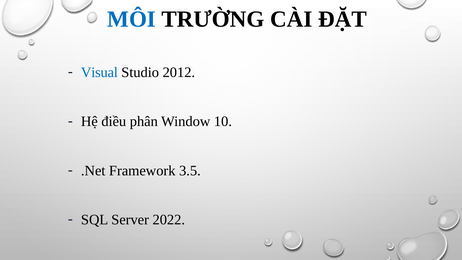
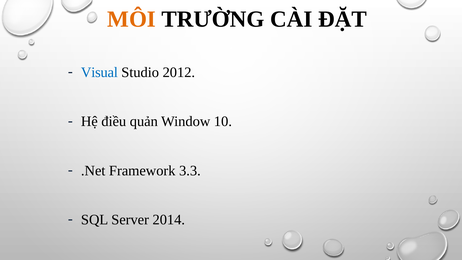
MÔI colour: blue -> orange (132, 19)
phân: phân -> quản (144, 121)
3.5: 3.5 -> 3.3 (190, 171)
2022: 2022 -> 2014 (169, 220)
